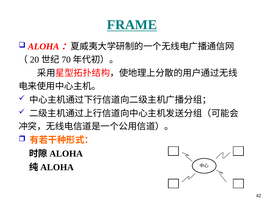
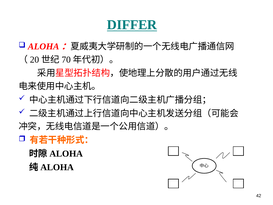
FRAME: FRAME -> DIFFER (132, 25)
